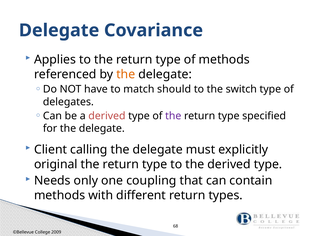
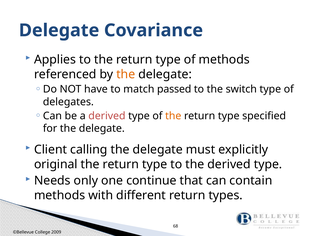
should: should -> passed (174, 89)
the colour: purple -> orange (173, 116)
coupling: coupling -> continue (151, 181)
